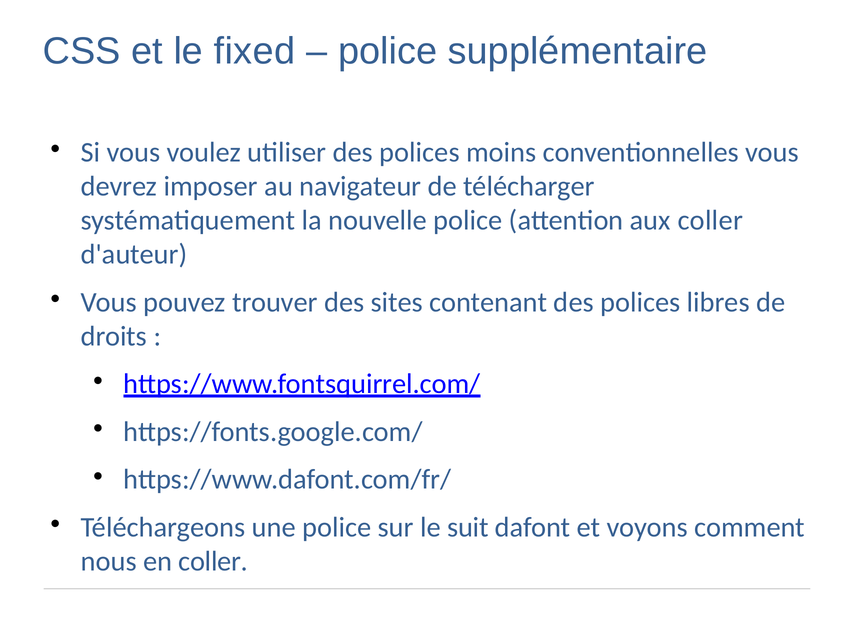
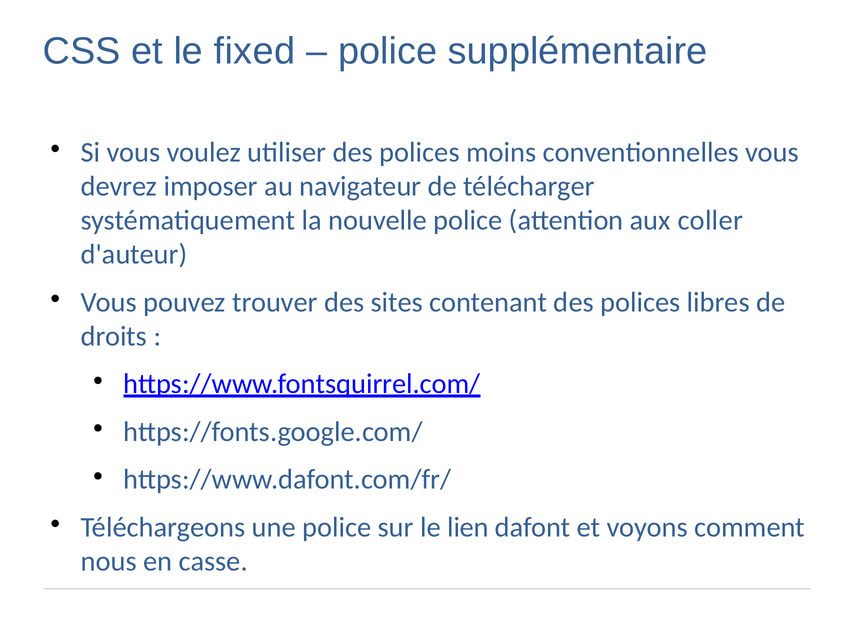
suit: suit -> lien (468, 528)
en coller: coller -> casse (213, 562)
